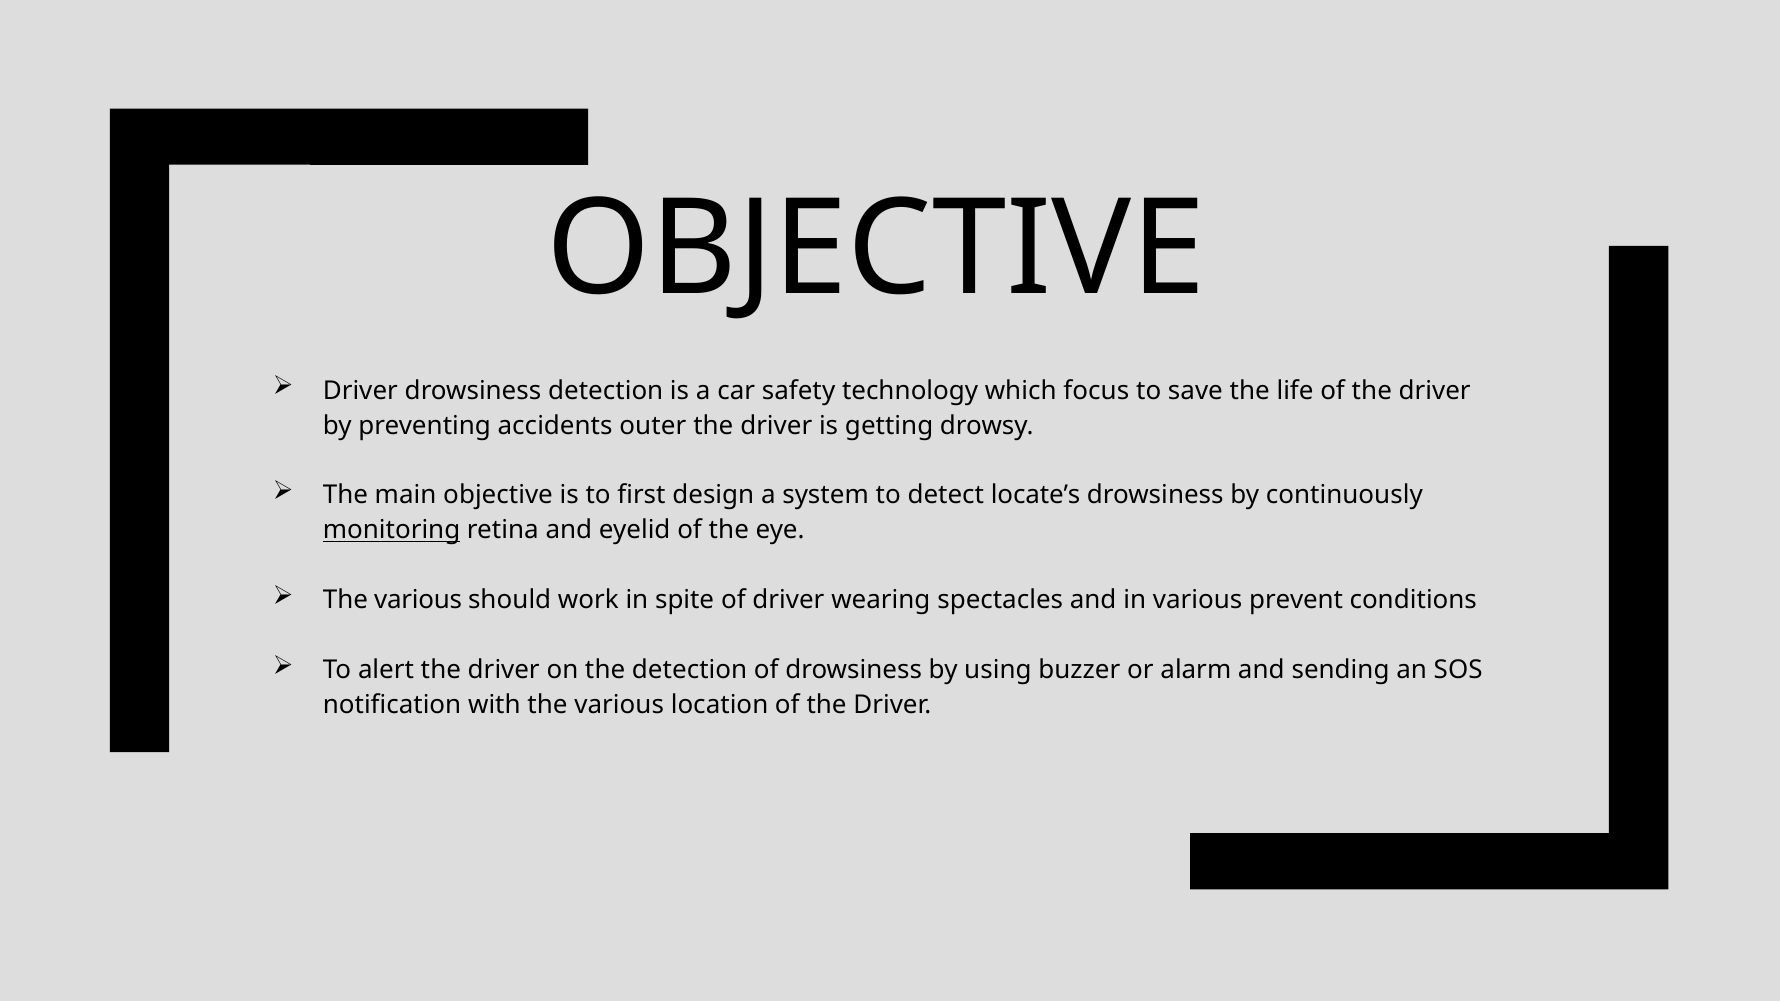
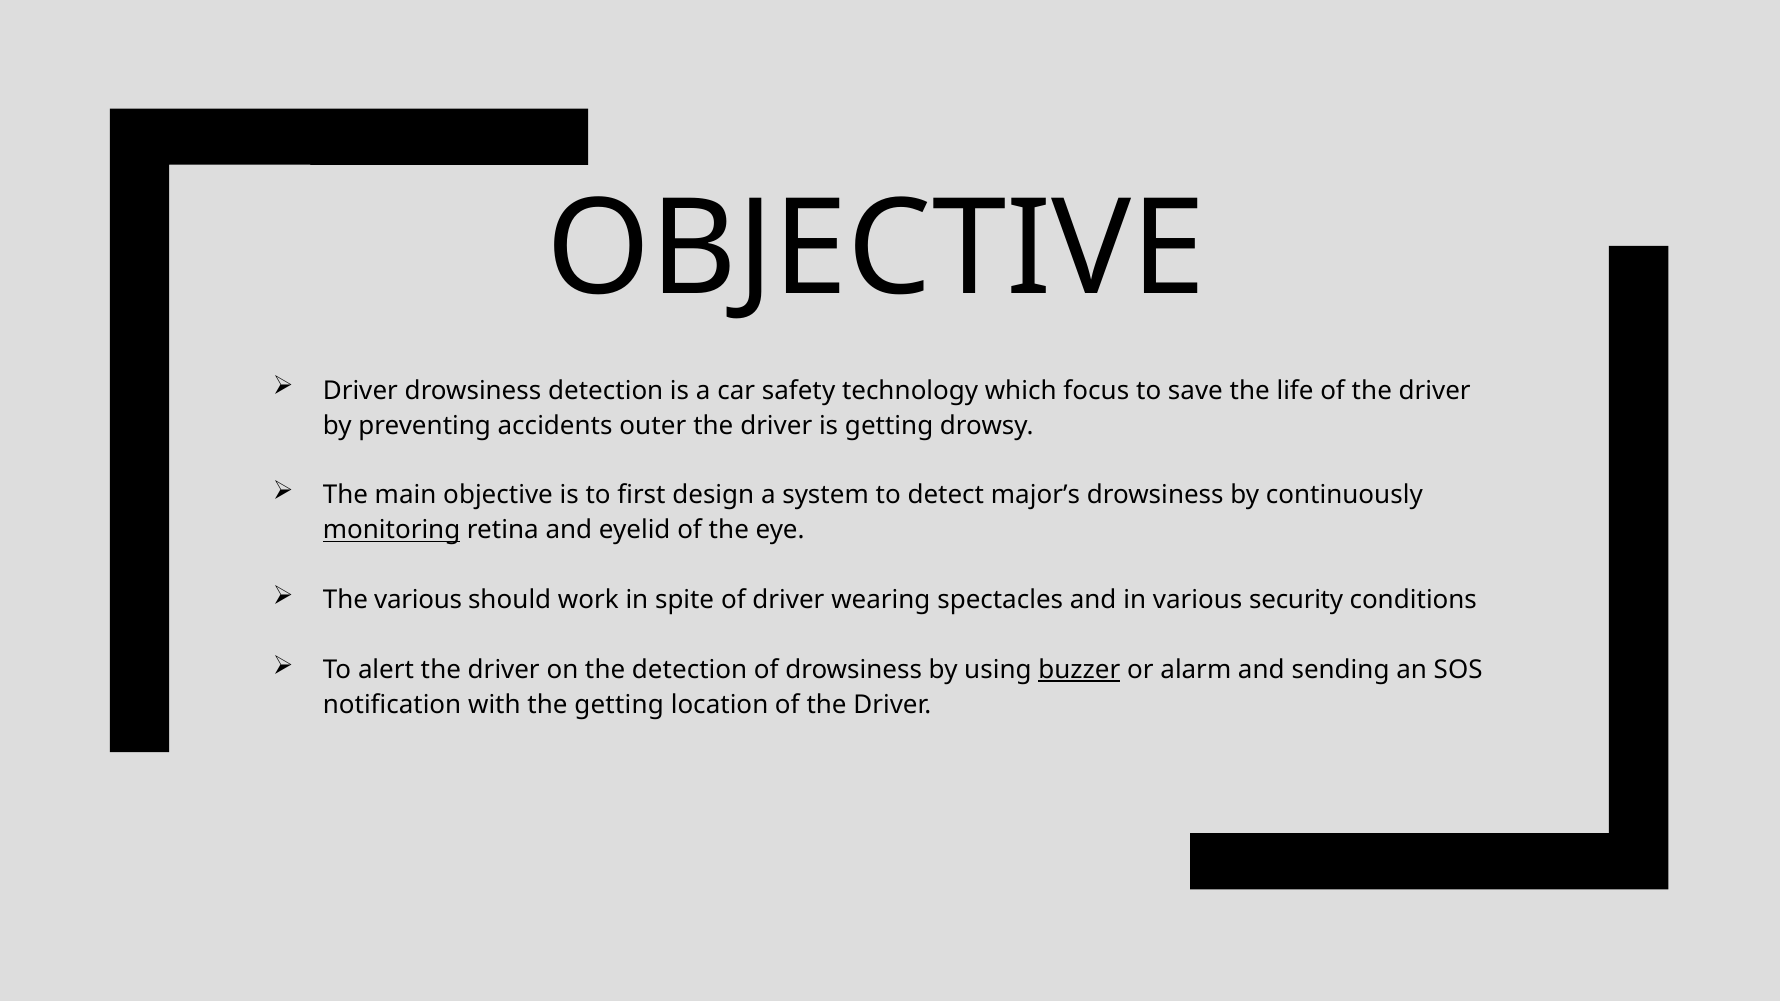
locate’s: locate’s -> major’s (1036, 495)
prevent: prevent -> security (1296, 600)
buzzer underline: none -> present (1079, 670)
with the various: various -> getting (619, 705)
